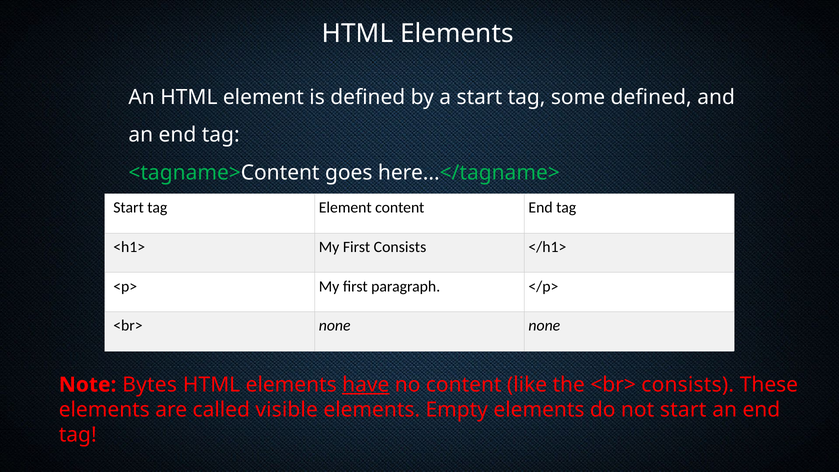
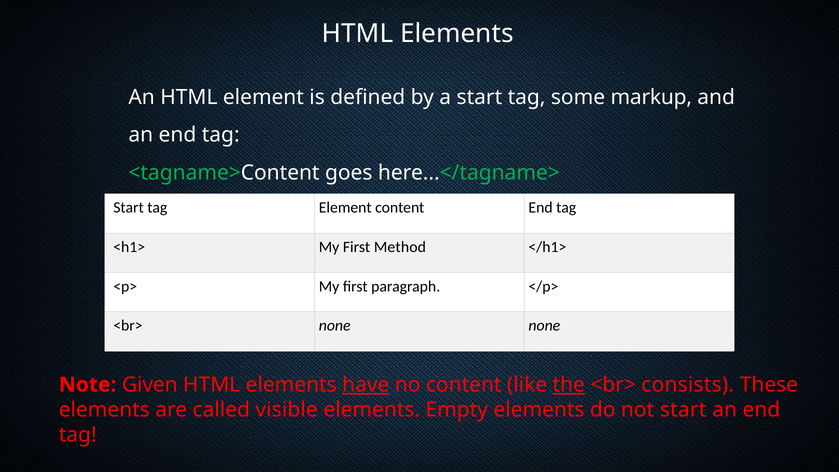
some defined: defined -> markup (651, 97)
First Consists: Consists -> Method (400, 247)
Bytes: Bytes -> Given (150, 385)
the underline: none -> present (569, 385)
